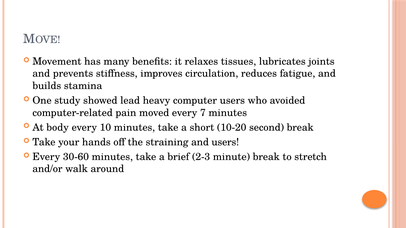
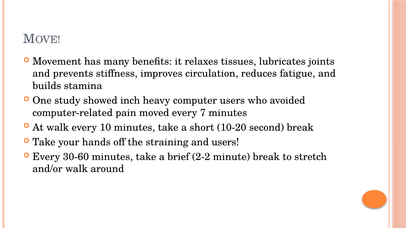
lead: lead -> inch (130, 101)
At body: body -> walk (58, 128)
2-3: 2-3 -> 2-2 (201, 157)
